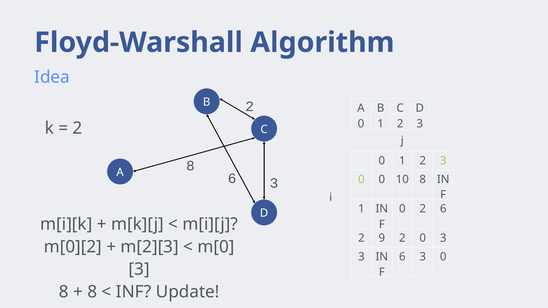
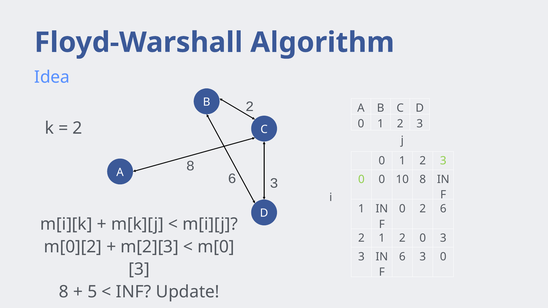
2 9: 9 -> 1 (382, 238)
8: 8 -> 5 (92, 292)
